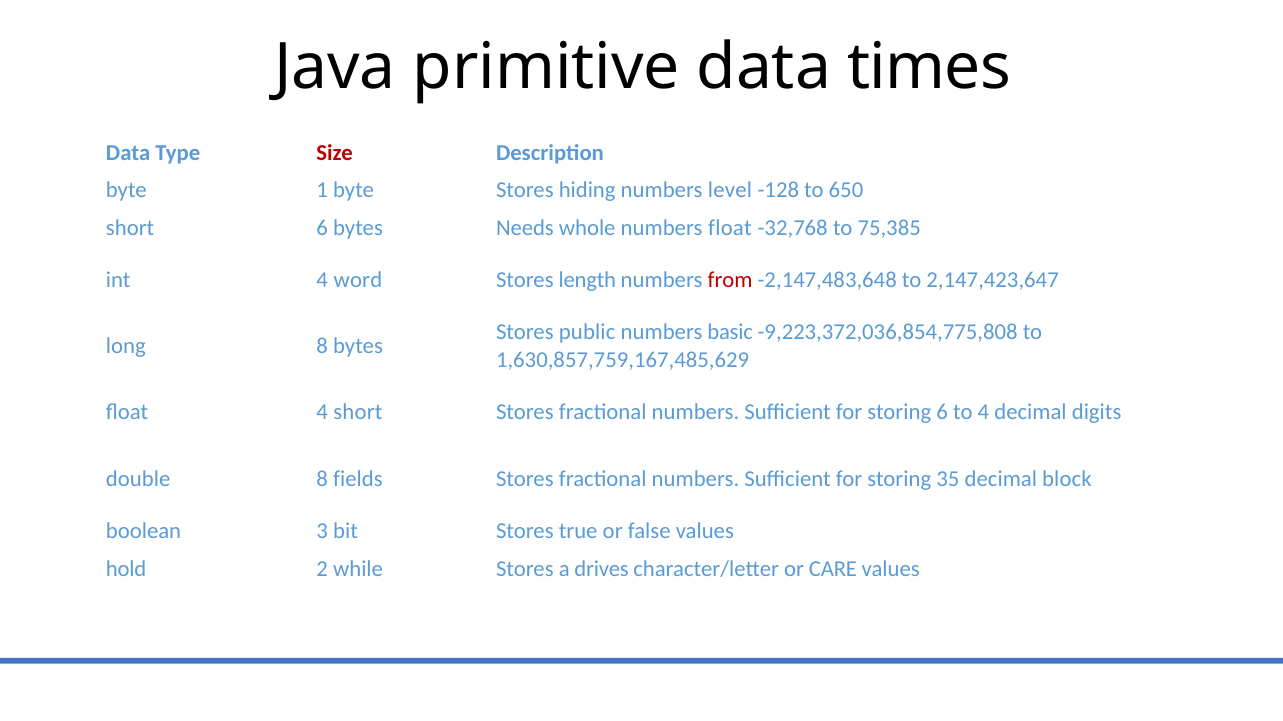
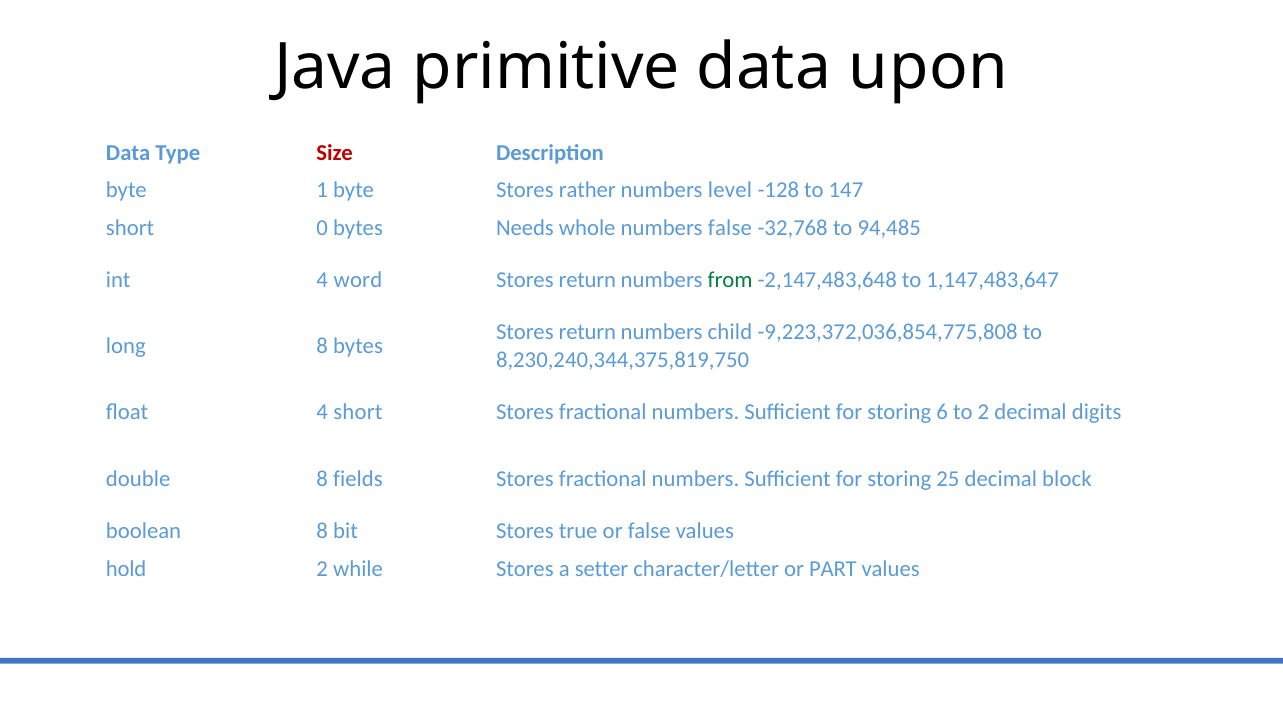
times: times -> upon (929, 67)
hiding: hiding -> rather (587, 191)
650: 650 -> 147 (846, 191)
short 6: 6 -> 0 (322, 228)
numbers float: float -> false (730, 228)
75,385: 75,385 -> 94,485 (889, 228)
length: length -> return (587, 280)
from colour: red -> green (730, 280)
2,147,423,647: 2,147,423,647 -> 1,147,483,647 (993, 280)
public: public -> return (587, 333)
basic: basic -> child (730, 333)
1,630,857,759,167,485,629: 1,630,857,759,167,485,629 -> 8,230,240,344,375,819,750 (623, 360)
to 4: 4 -> 2 (983, 413)
35: 35 -> 25 (948, 479)
boolean 3: 3 -> 8 (322, 531)
drives: drives -> setter (602, 569)
CARE: CARE -> PART (833, 569)
